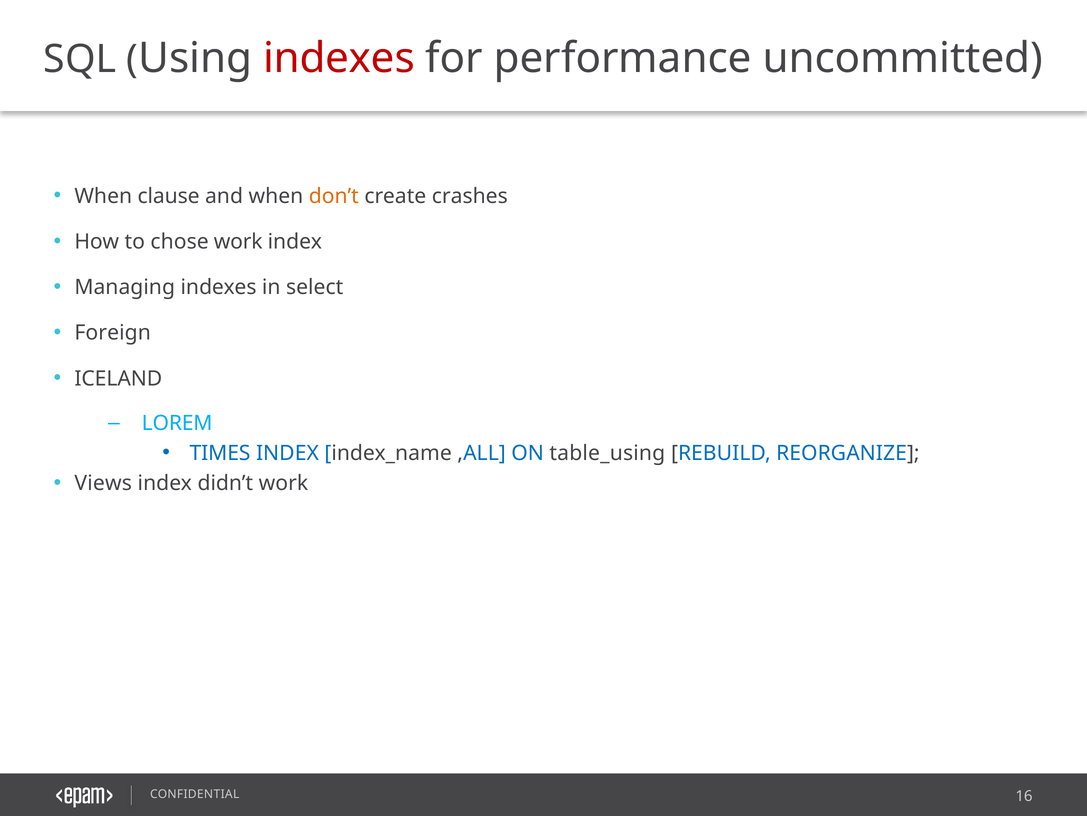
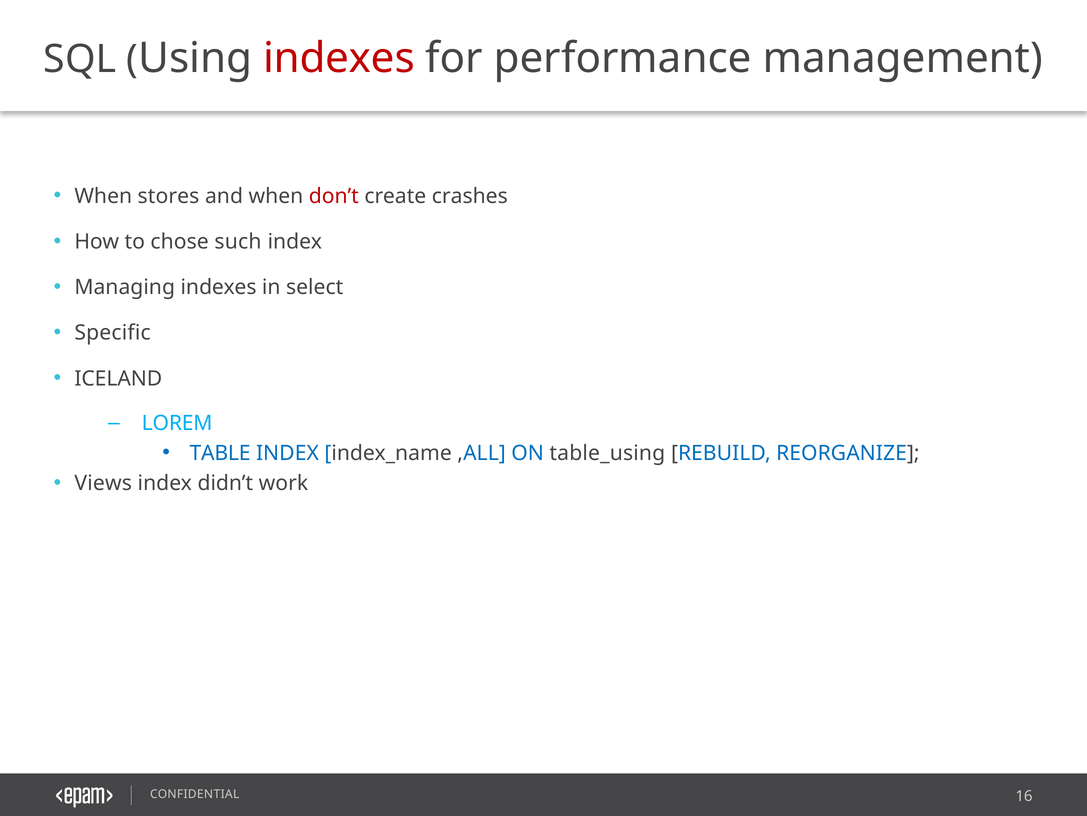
uncommitted: uncommitted -> management (903, 58)
clause: clause -> stores (168, 196)
don’t colour: orange -> red (334, 196)
chose work: work -> such (238, 241)
Foreign: Foreign -> Specific (113, 333)
TIMES: TIMES -> TABLE (220, 453)
